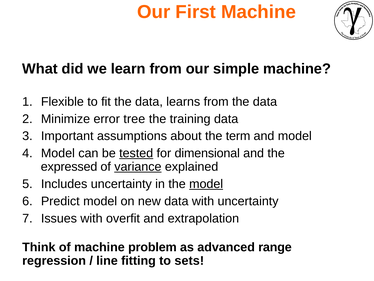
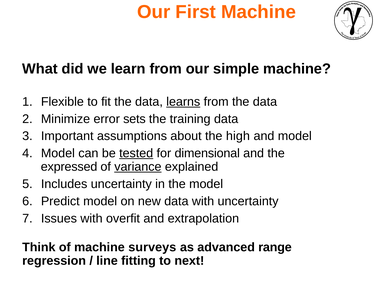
learns underline: none -> present (183, 101)
tree: tree -> sets (134, 119)
term: term -> high (238, 136)
model underline: present -> none (206, 184)
problem: problem -> surveys (152, 247)
sets: sets -> next (189, 260)
